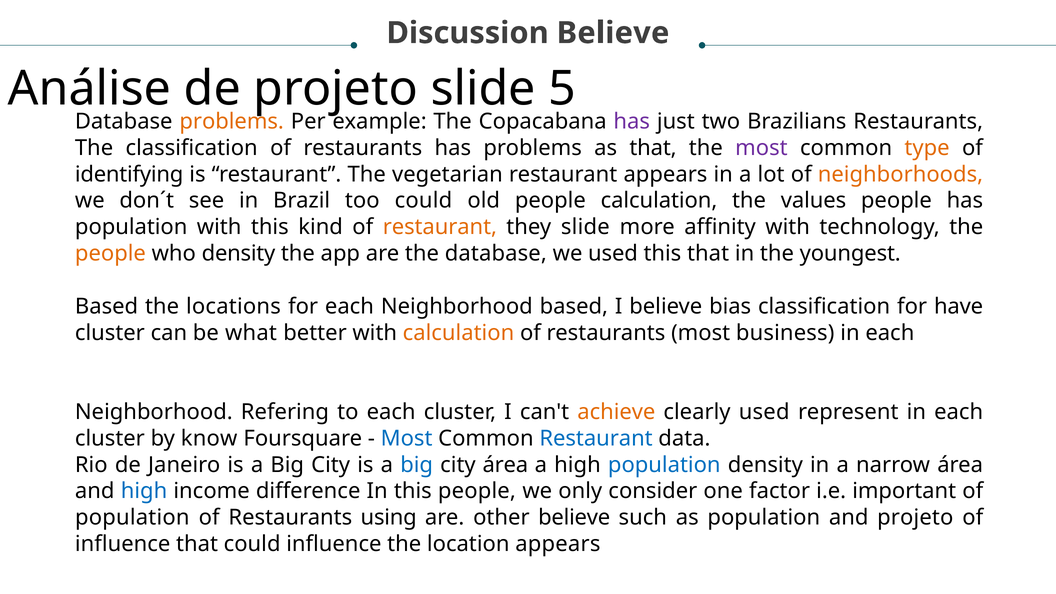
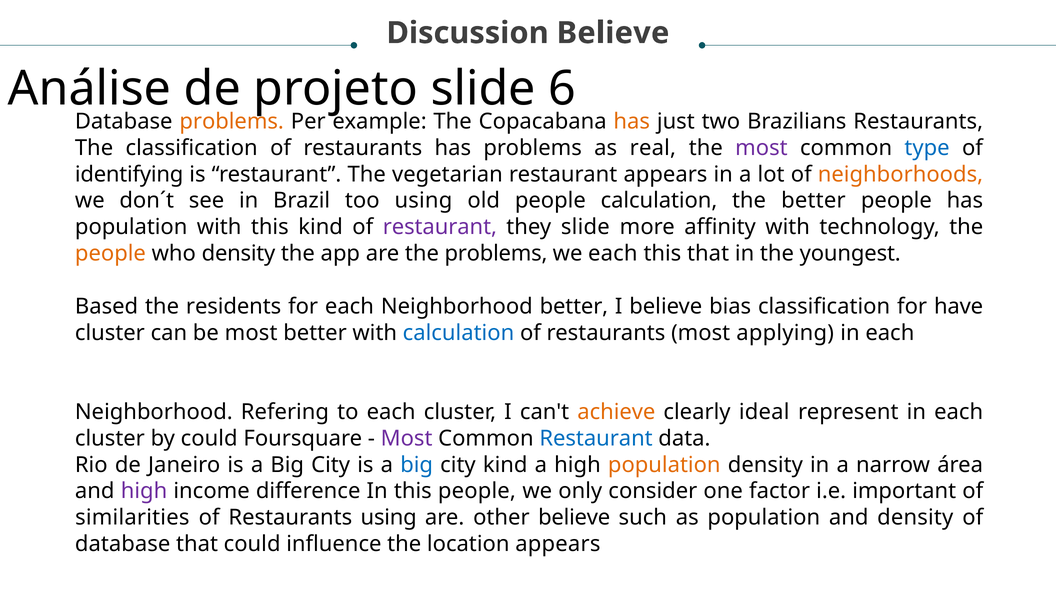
5: 5 -> 6 (562, 89)
has colour: purple -> orange (632, 121)
as that: that -> real (653, 148)
type colour: orange -> blue (927, 148)
too could: could -> using (423, 201)
the values: values -> better (813, 201)
restaurant colour: orange -> purple (440, 227)
the database: database -> problems (496, 254)
we used: used -> each (613, 254)
locations: locations -> residents (234, 306)
Neighborhood based: based -> better (574, 306)
be what: what -> most (251, 333)
calculation colour: orange -> blue (458, 333)
business: business -> applying (785, 333)
clearly used: used -> ideal (764, 412)
by know: know -> could (209, 438)
Most colour: blue -> purple (407, 438)
city área: área -> kind (505, 465)
population colour: blue -> orange (664, 465)
high colour: blue -> purple (144, 491)
population: population -> similarities (132, 518)
and projeto: projeto -> density (915, 518)
influence: influence -> database (123, 544)
